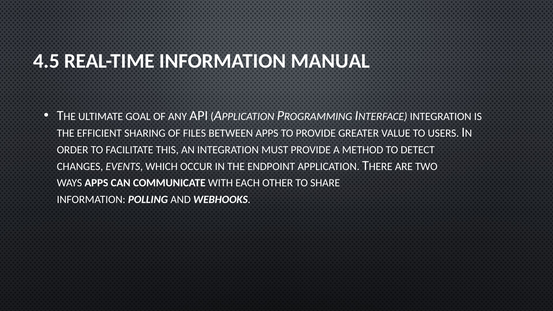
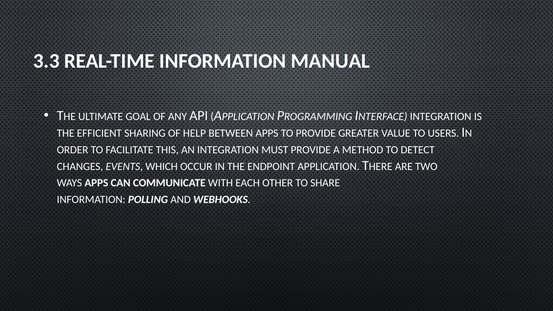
4.5: 4.5 -> 3.3 (46, 61)
FILES: FILES -> HELP (194, 133)
